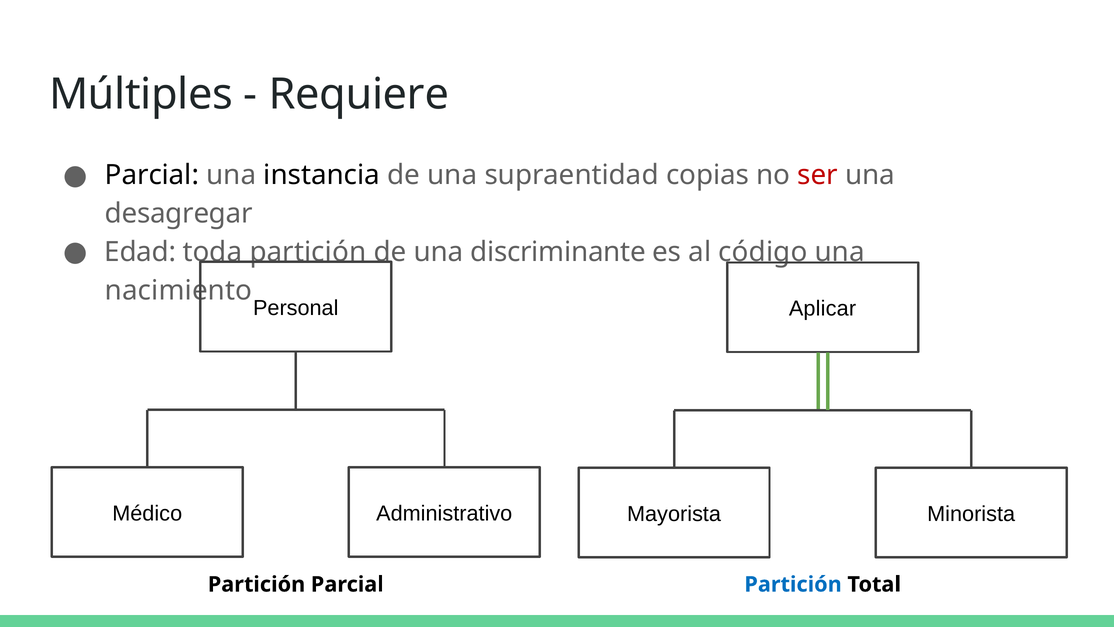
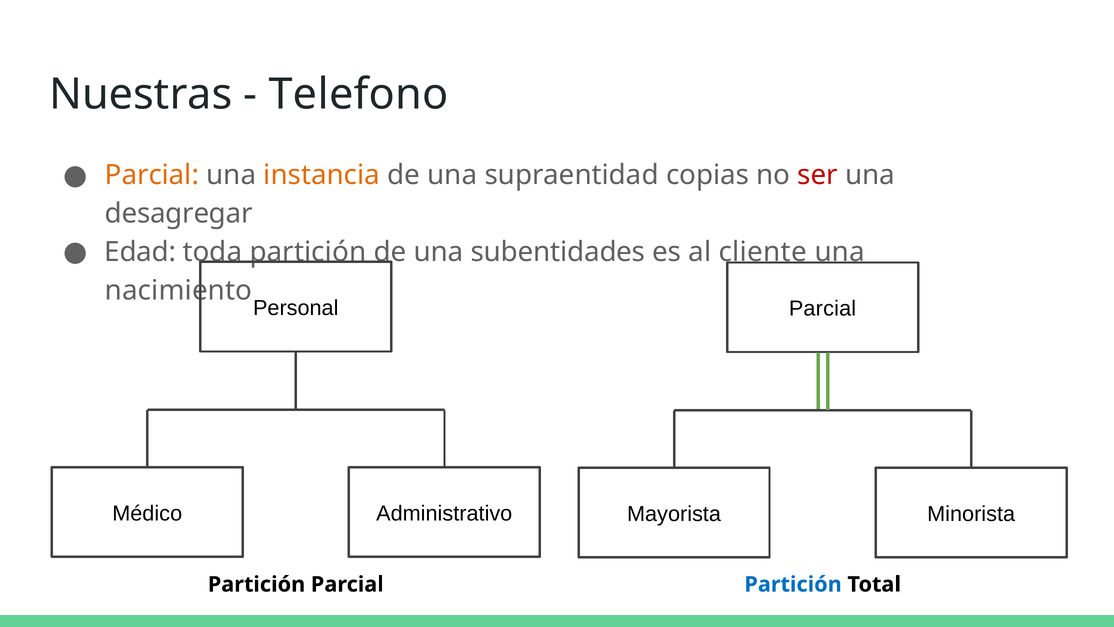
Múltiples: Múltiples -> Nuestras (141, 94)
Requiere: Requiere -> Telefono (359, 94)
Parcial colour: black -> orange (152, 175)
instancia colour: black -> orange (322, 175)
discriminante: discriminante -> subentidades (558, 252)
código: código -> cliente (763, 252)
Aplicar: Aplicar -> Parcial (823, 309)
